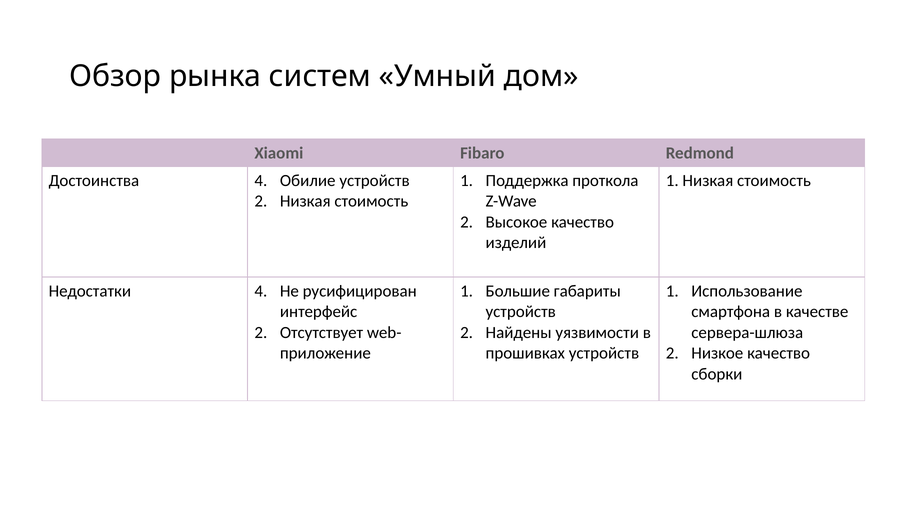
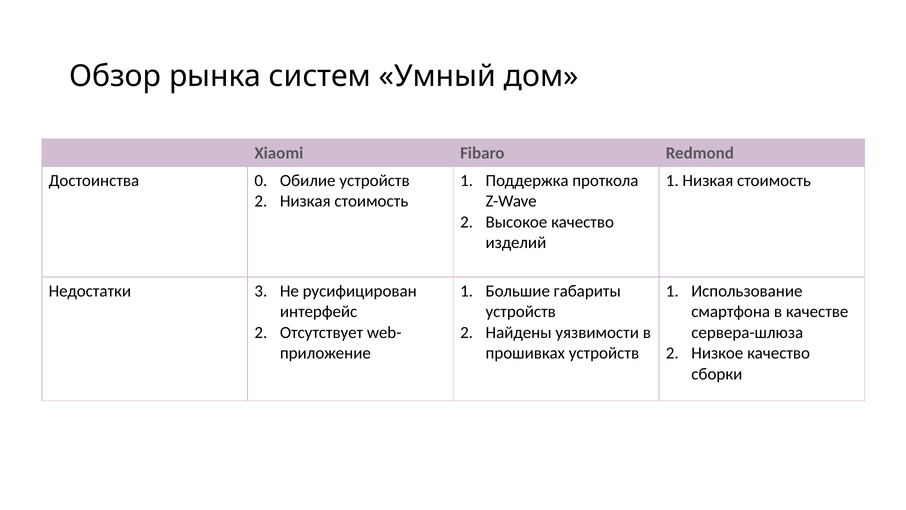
Достоинства 4: 4 -> 0 (261, 180)
Недостатки 4: 4 -> 3 (261, 291)
